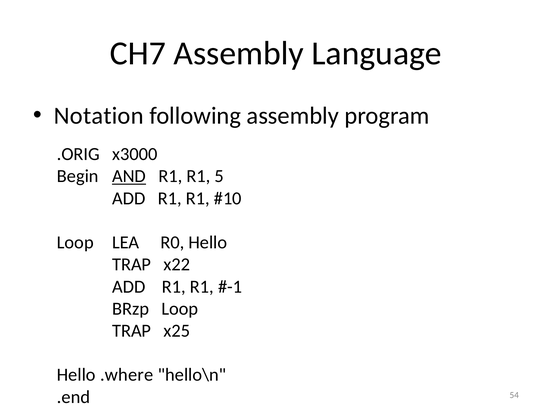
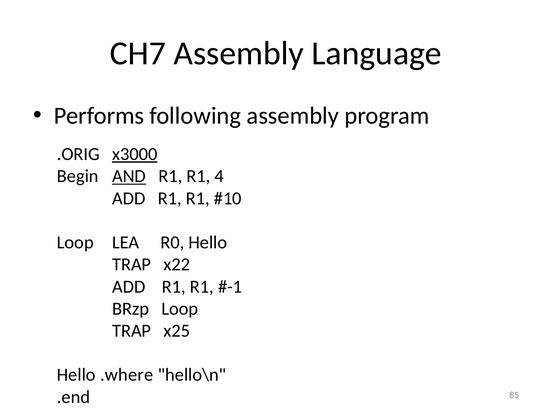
Notation: Notation -> Performs (99, 116)
x3000 underline: none -> present (135, 154)
5: 5 -> 4 (219, 176)
54: 54 -> 85 (514, 395)
